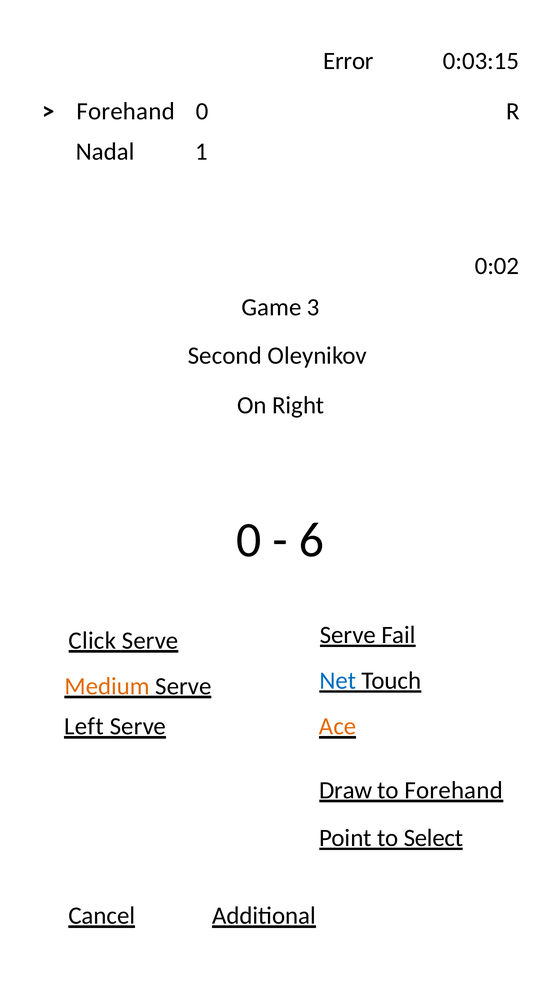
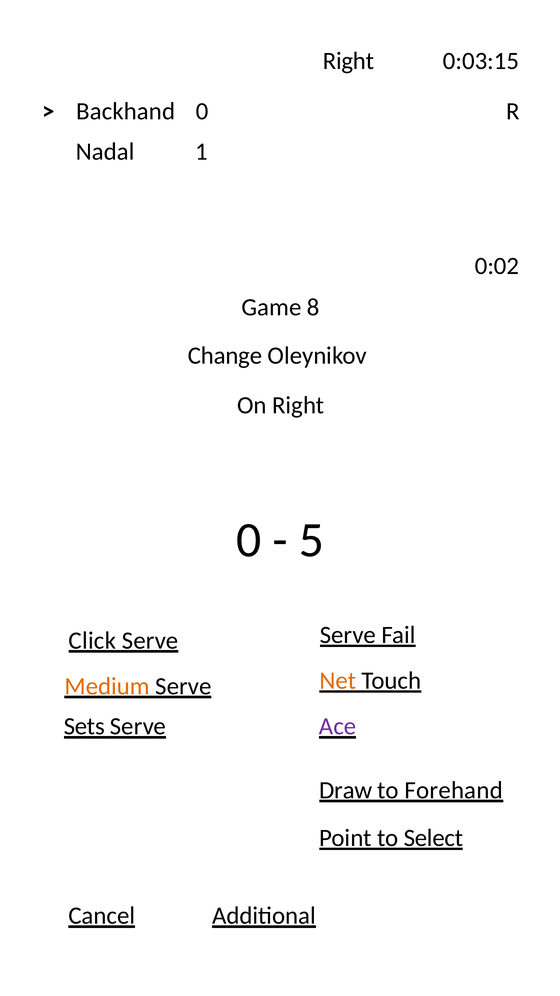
Error: Error -> Right (348, 61)
Forehand: Forehand -> Backhand (126, 111)
3: 3 -> 8 (313, 307)
Second: Second -> Change (225, 356)
6: 6 -> 5 (312, 540)
Net colour: blue -> orange (338, 680)
Left: Left -> Sets (84, 726)
Ace colour: orange -> purple (338, 726)
